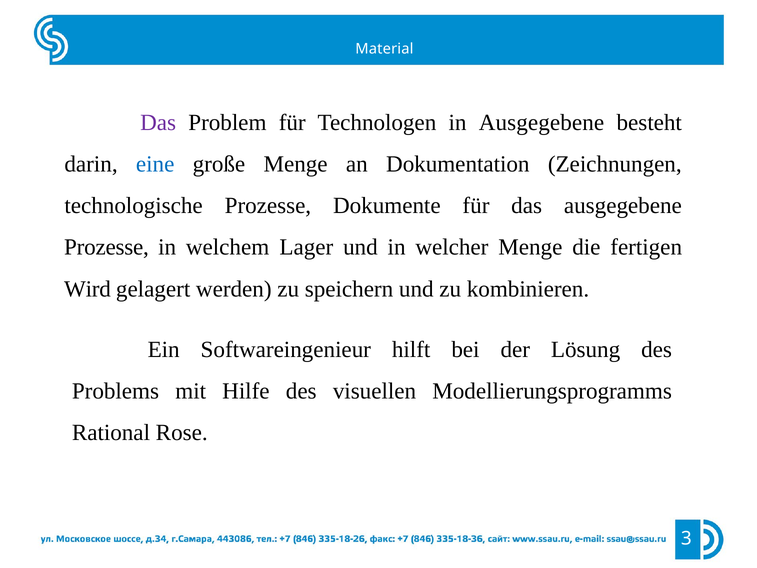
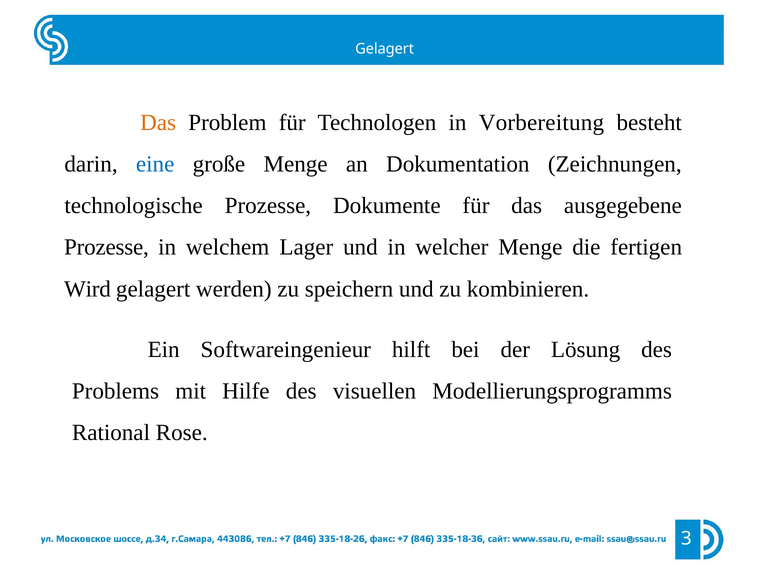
Material: Material -> Gelagert (385, 49)
Das colour: purple -> orange (158, 122)
in Ausgegebene: Ausgegebene -> Vorbereitung (541, 122)
